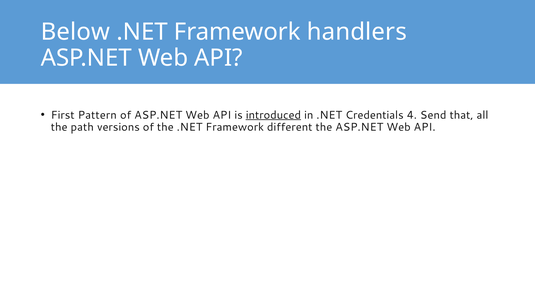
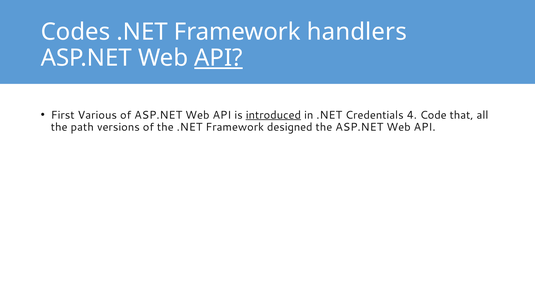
Below: Below -> Codes (76, 32)
API underline: none -> present (218, 58)
Pattern: Pattern -> Various (97, 115)
Send: Send -> Code (433, 115)
different: different -> designed (290, 127)
